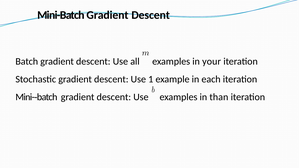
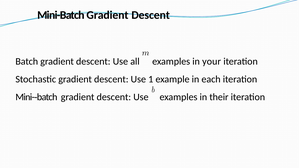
than: than -> their (219, 97)
